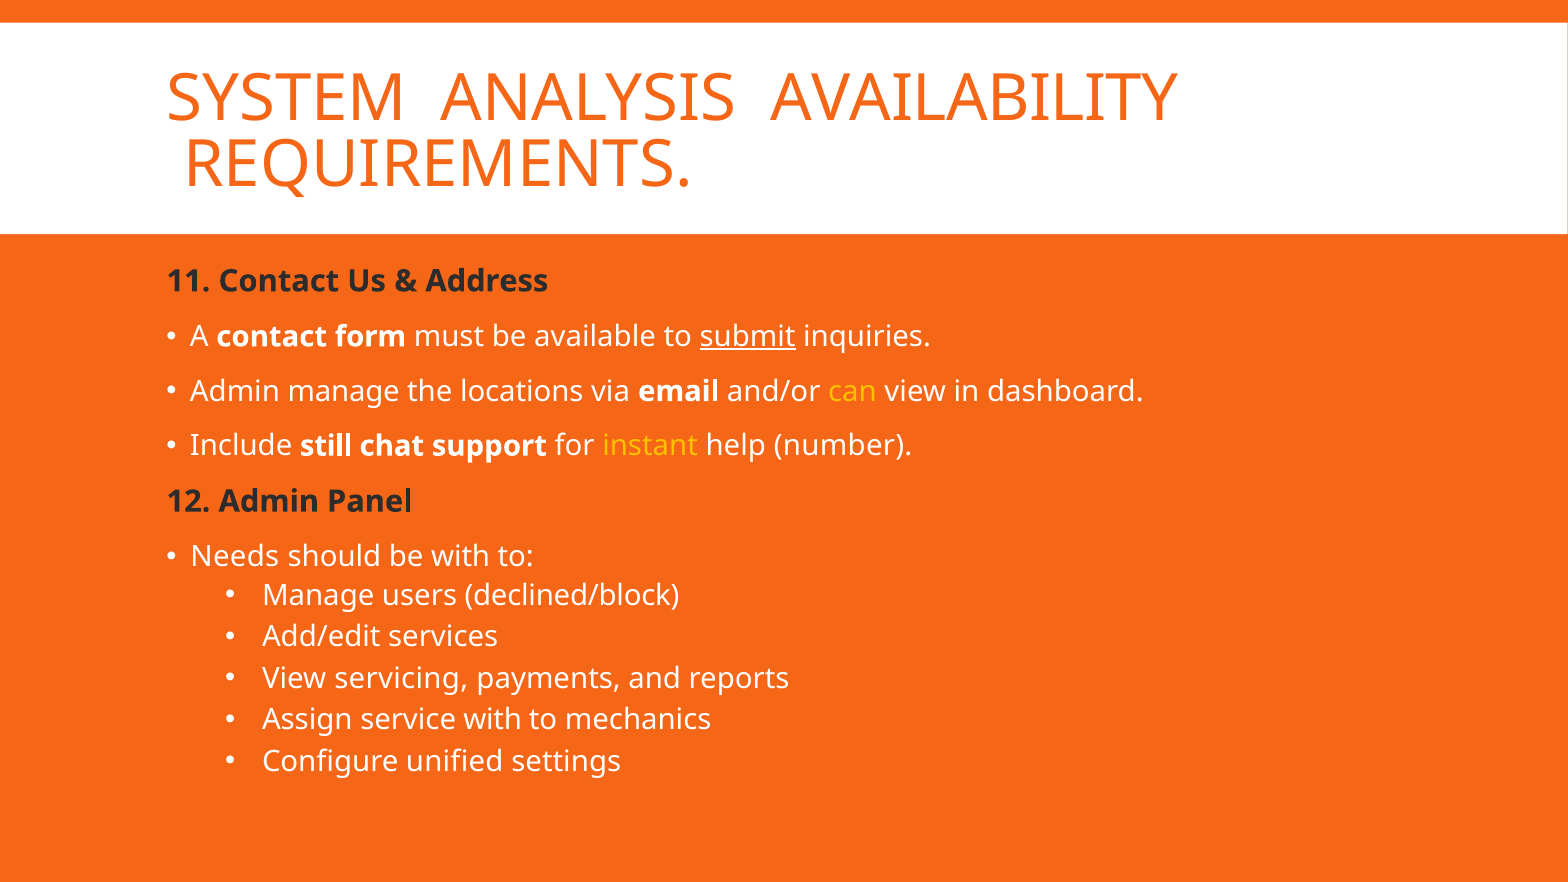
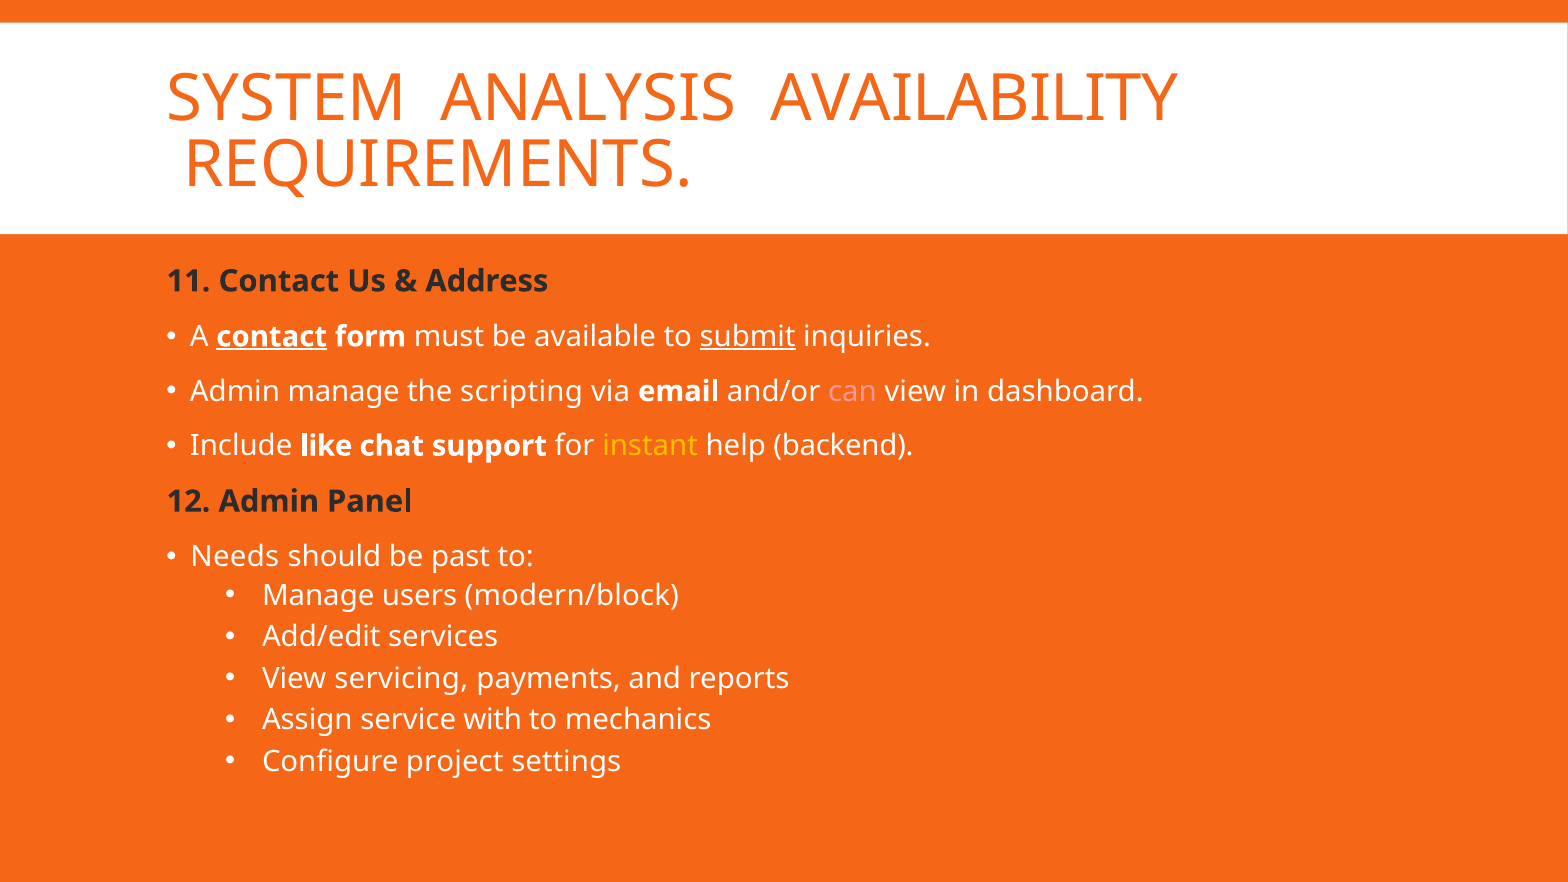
contact underline: none -> present (272, 337)
locations: locations -> scripting (522, 391)
can colour: yellow -> pink (852, 391)
still: still -> like (326, 446)
number: number -> backend (843, 446)
be with: with -> past (461, 557)
declined/block: declined/block -> modern/block (572, 595)
unified: unified -> project (455, 762)
